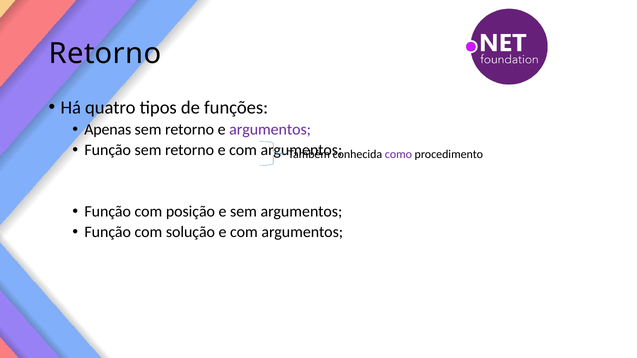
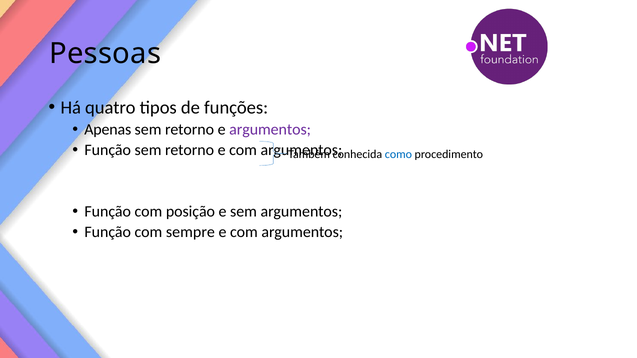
Retorno: Retorno -> Pessoas (105, 54)
como colour: purple -> blue (398, 154)
solução: solução -> sempre (190, 232)
